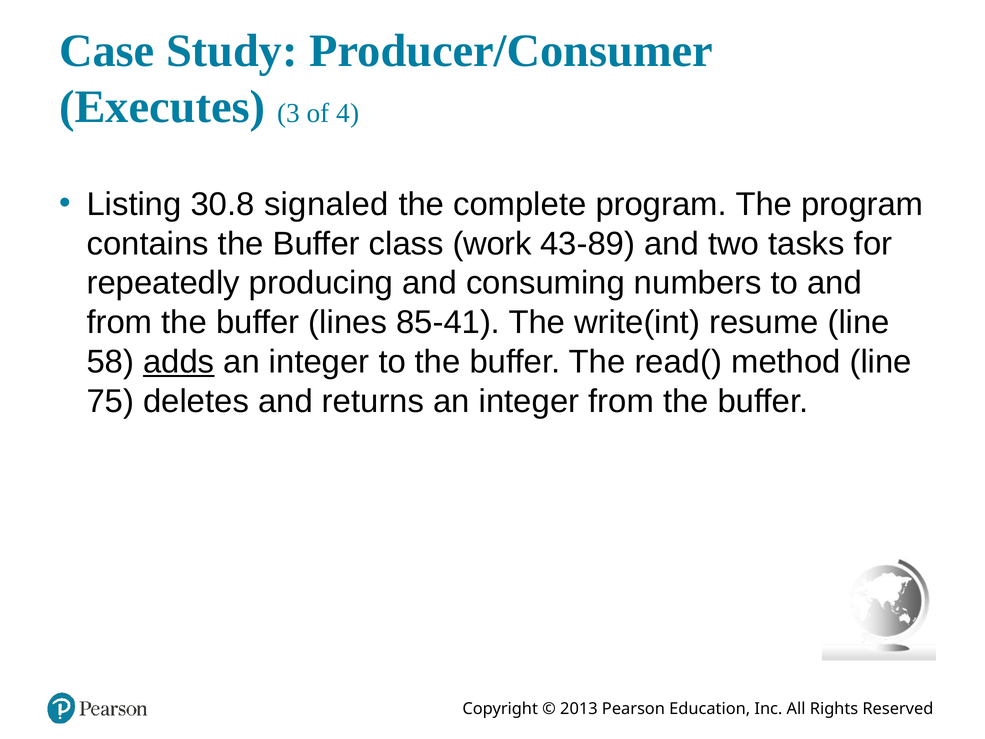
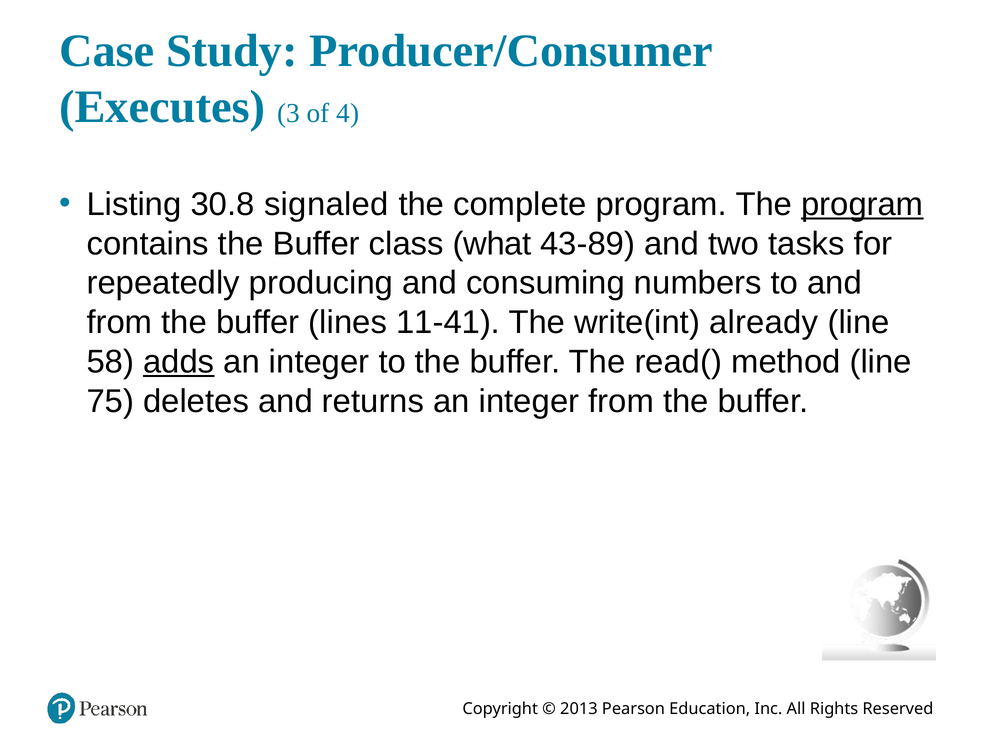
program underline: none -> present (862, 204)
work: work -> what (492, 244)
85-41: 85-41 -> 11-41 (448, 322)
resume: resume -> already (764, 322)
